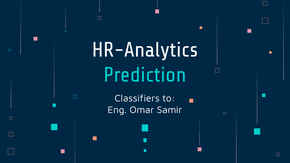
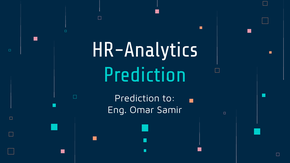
Classifiers: Classifiers -> Prediction (137, 98)
